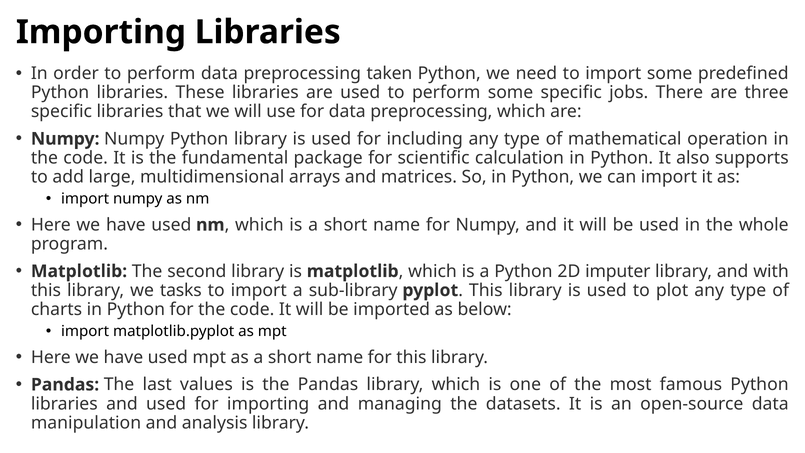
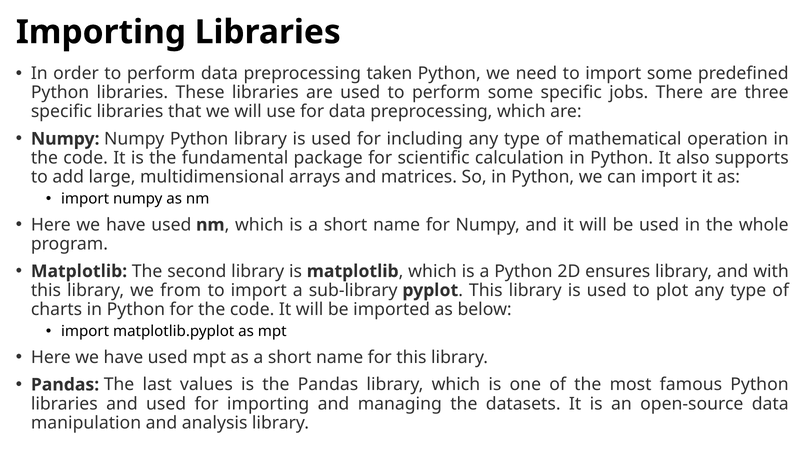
imputer: imputer -> ensures (618, 271)
tasks: tasks -> from (181, 290)
